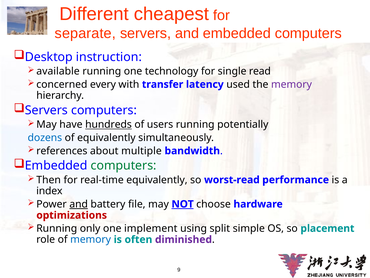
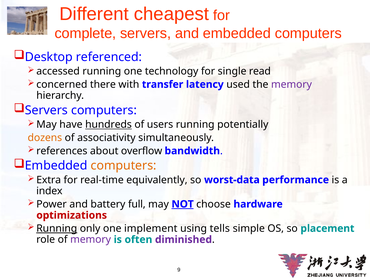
separate: separate -> complete (85, 33)
instruction: instruction -> referenced (109, 57)
available: available -> accessed (58, 71)
every: every -> there (103, 84)
dozens colour: blue -> orange (45, 137)
of equivalently: equivalently -> associativity (106, 137)
multiple: multiple -> overflow (142, 151)
computers colour: green -> orange (124, 165)
Then: Then -> Extra (49, 180)
worst-read: worst-read -> worst-data (232, 180)
and underline: present -> none (79, 204)
file: file -> full (137, 204)
Running underline: none -> present (57, 228)
split: split -> tells (220, 228)
memory colour: blue -> purple (91, 239)
